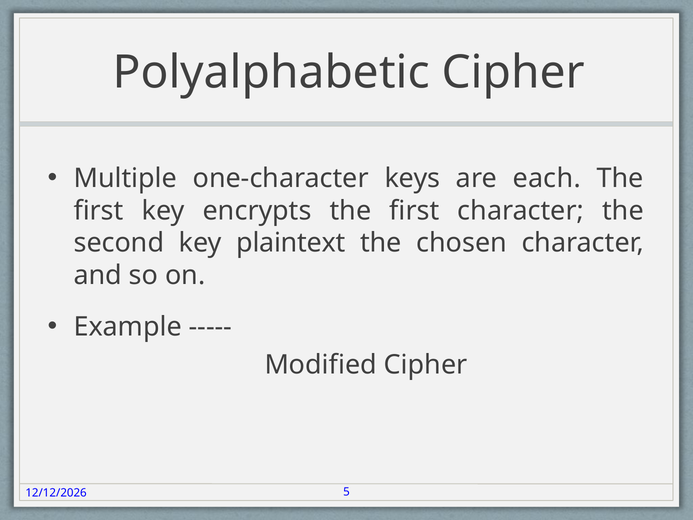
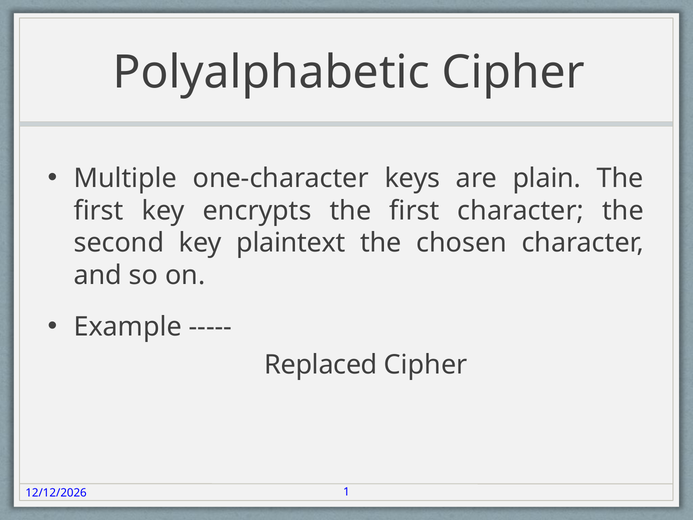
each: each -> plain (547, 178)
Modified: Modified -> Replaced (321, 364)
5: 5 -> 1 (347, 492)
